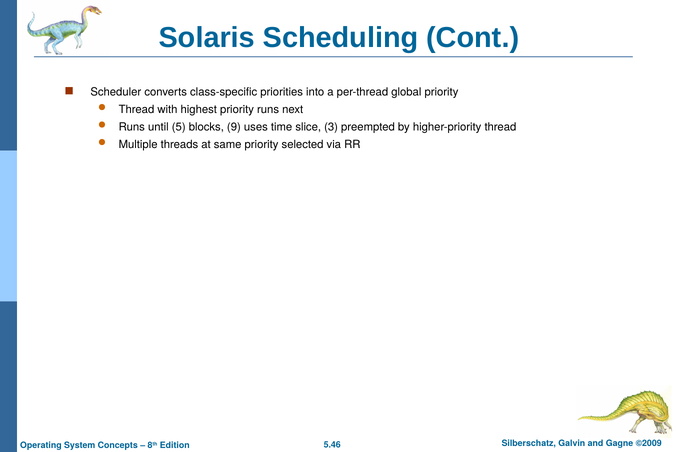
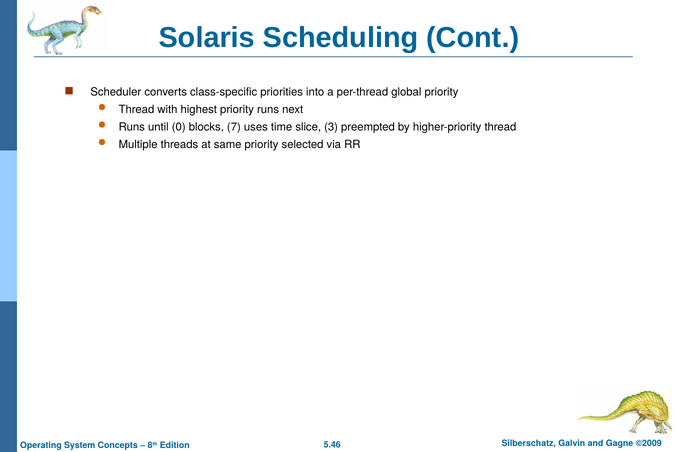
5: 5 -> 0 (179, 127)
9: 9 -> 7 (234, 127)
